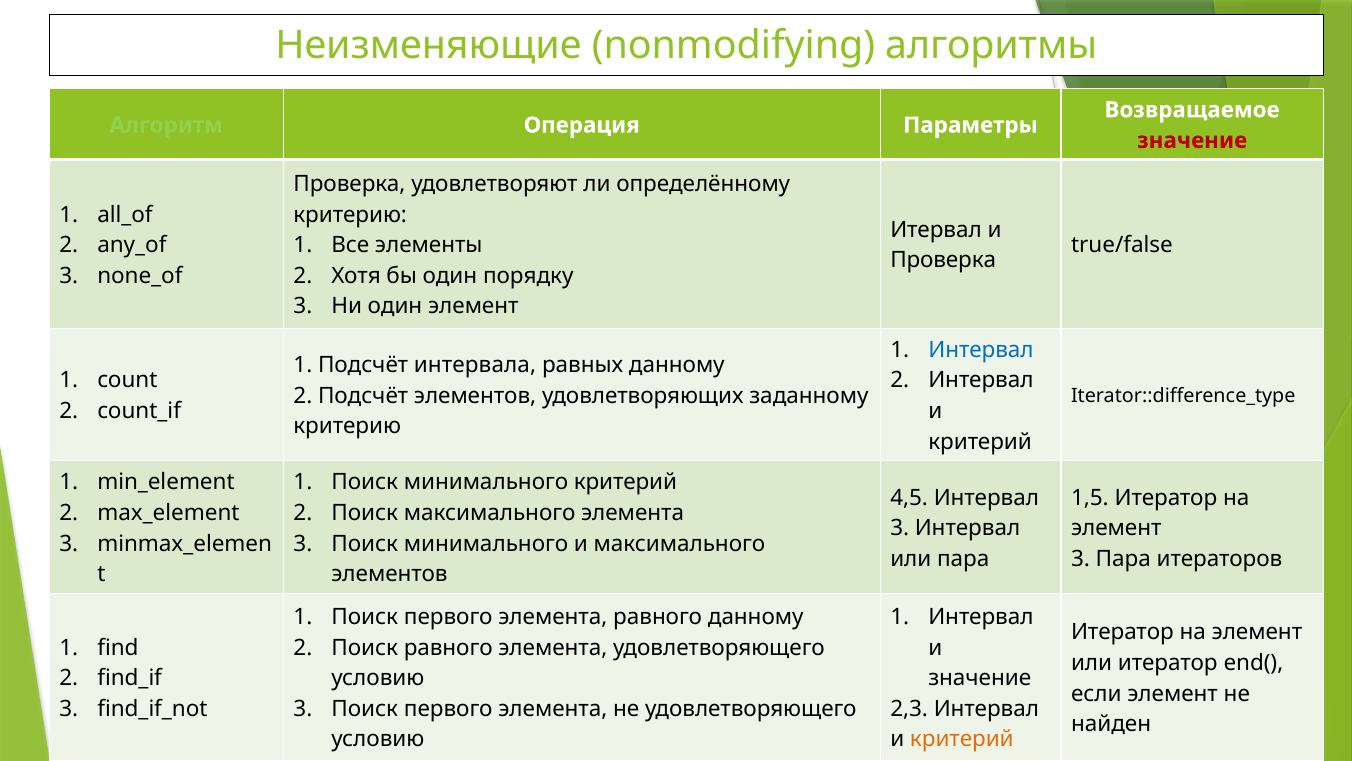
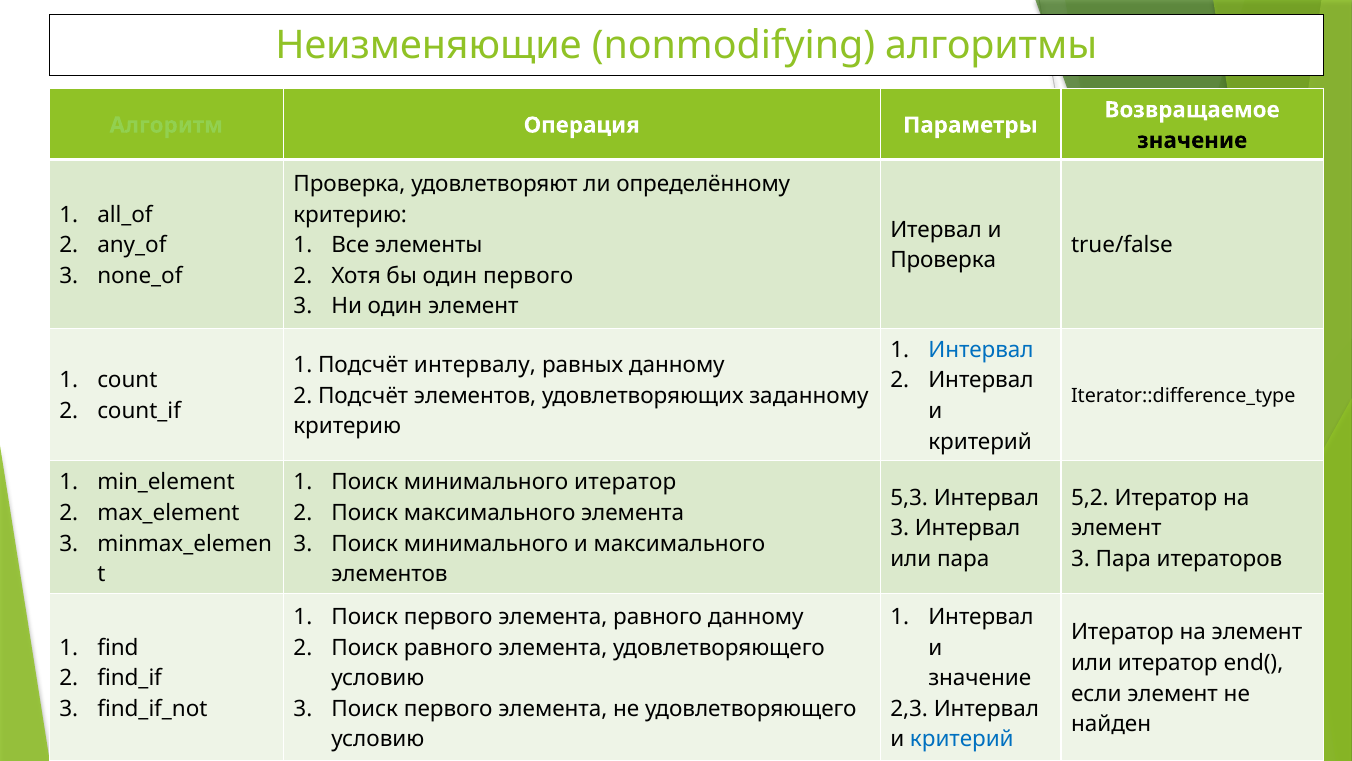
значение colour: red -> black (1192, 140)
один порядку: порядку -> первого (528, 276)
интервала: интервала -> интервалу (475, 365)
минимального критерий: критерий -> итератор (625, 482)
4,5: 4,5 -> 5,3 (909, 497)
1,5: 1,5 -> 5,2 (1090, 497)
критерий colour: orange -> blue (962, 739)
